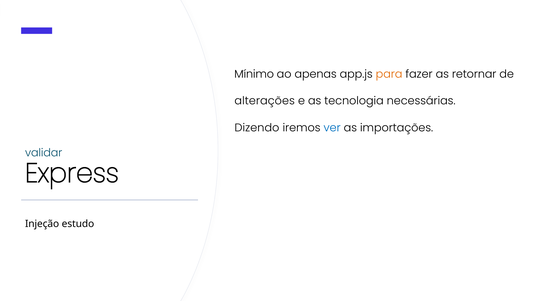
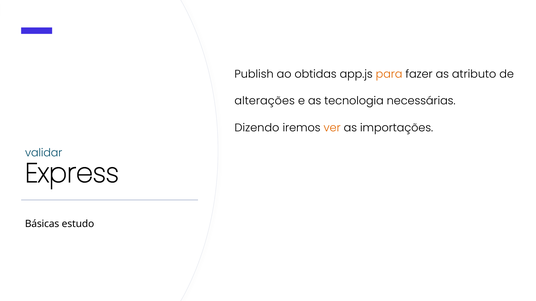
Mínimo: Mínimo -> Publish (254, 74)
apenas: apenas -> obtidas (316, 74)
retornar: retornar -> atributo (474, 74)
ver colour: blue -> orange (332, 128)
Injeção: Injeção -> Básicas (42, 224)
